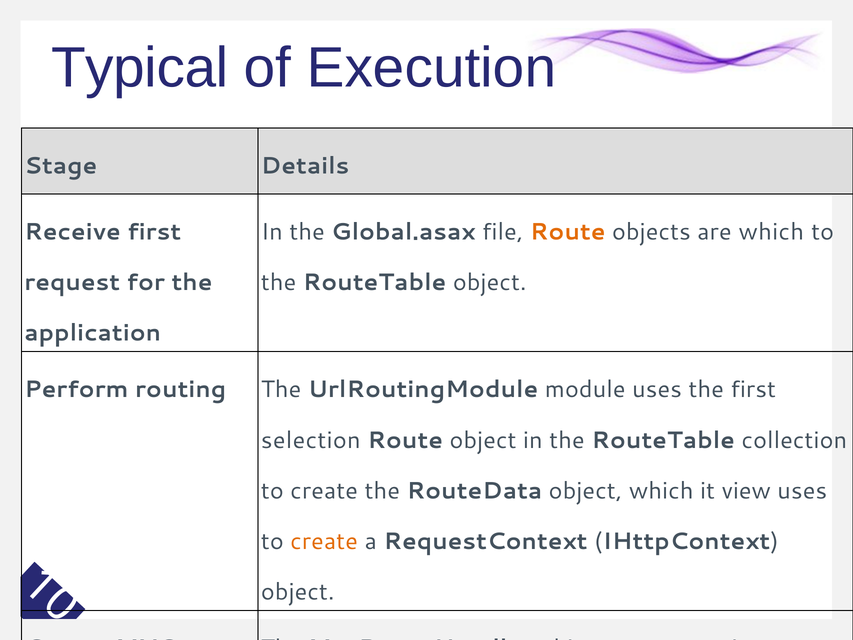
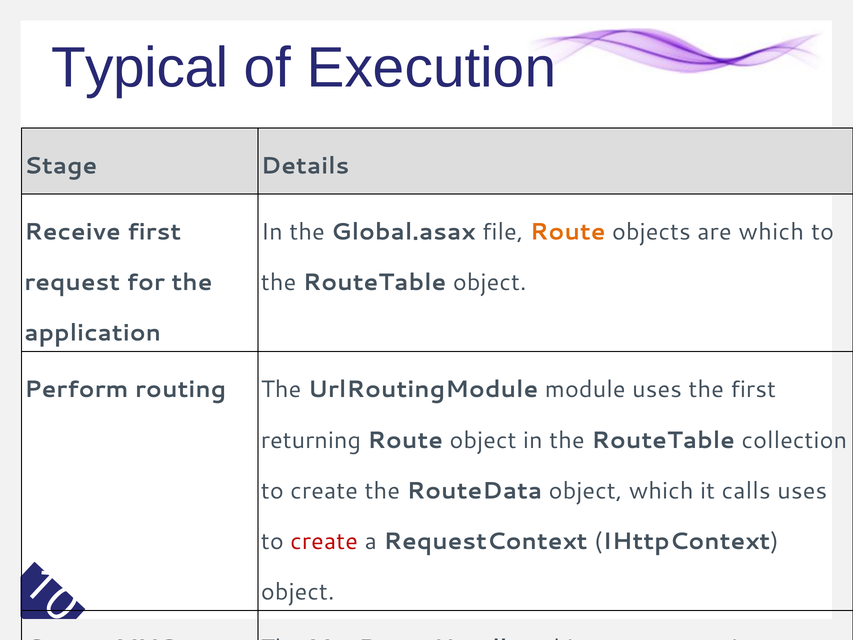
selection: selection -> returning (311, 440)
view: view -> calls (746, 491)
create colour: orange -> red (324, 541)
